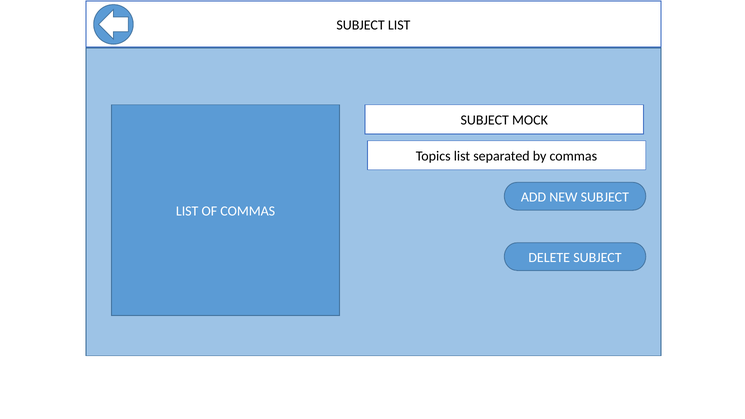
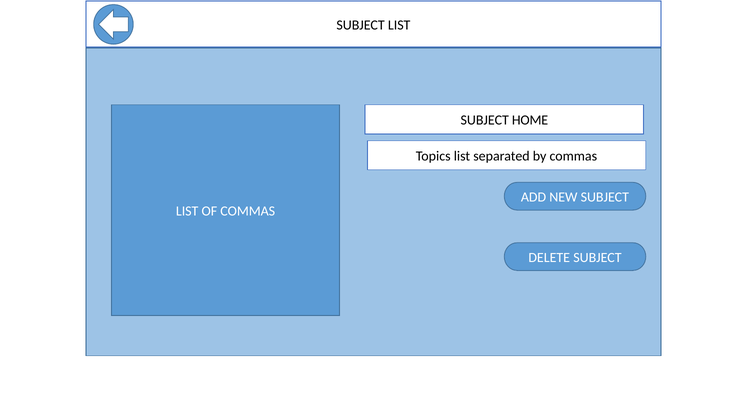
MOCK: MOCK -> HOME (530, 120)
